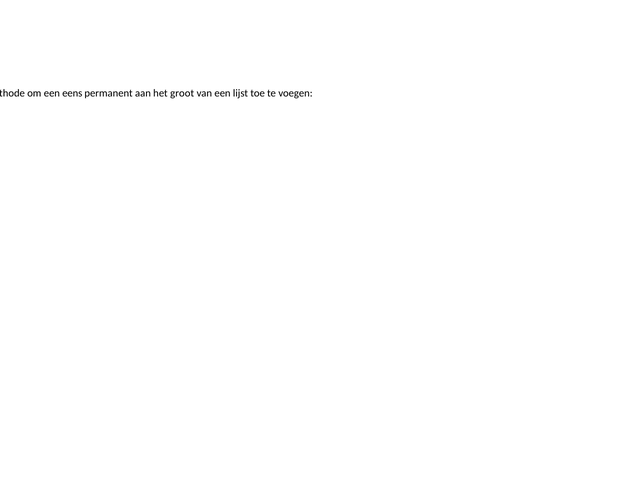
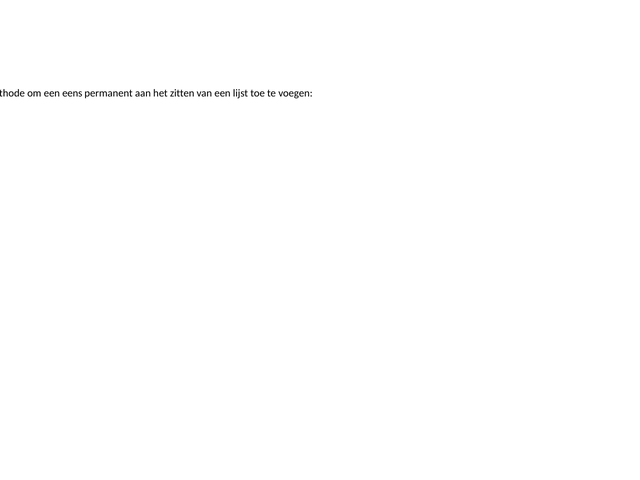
groot: groot -> zitten (182, 93)
